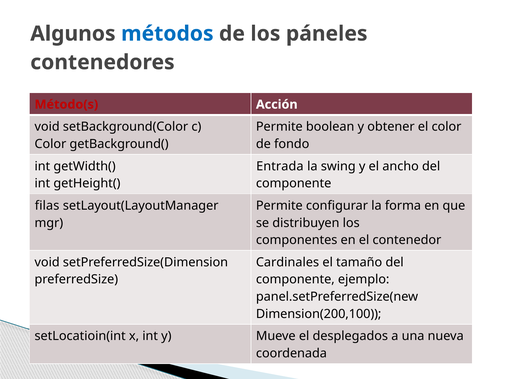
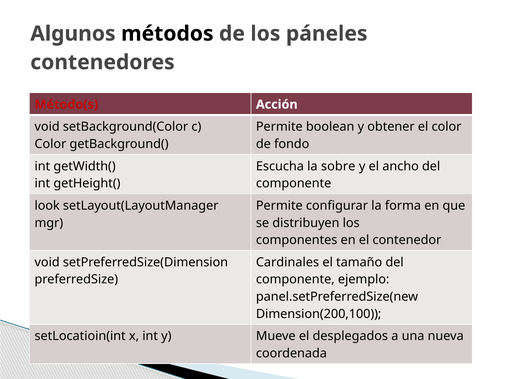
métodos colour: blue -> black (167, 34)
Entrada: Entrada -> Escucha (280, 166)
swing: swing -> sobre (338, 166)
filas: filas -> look (47, 206)
